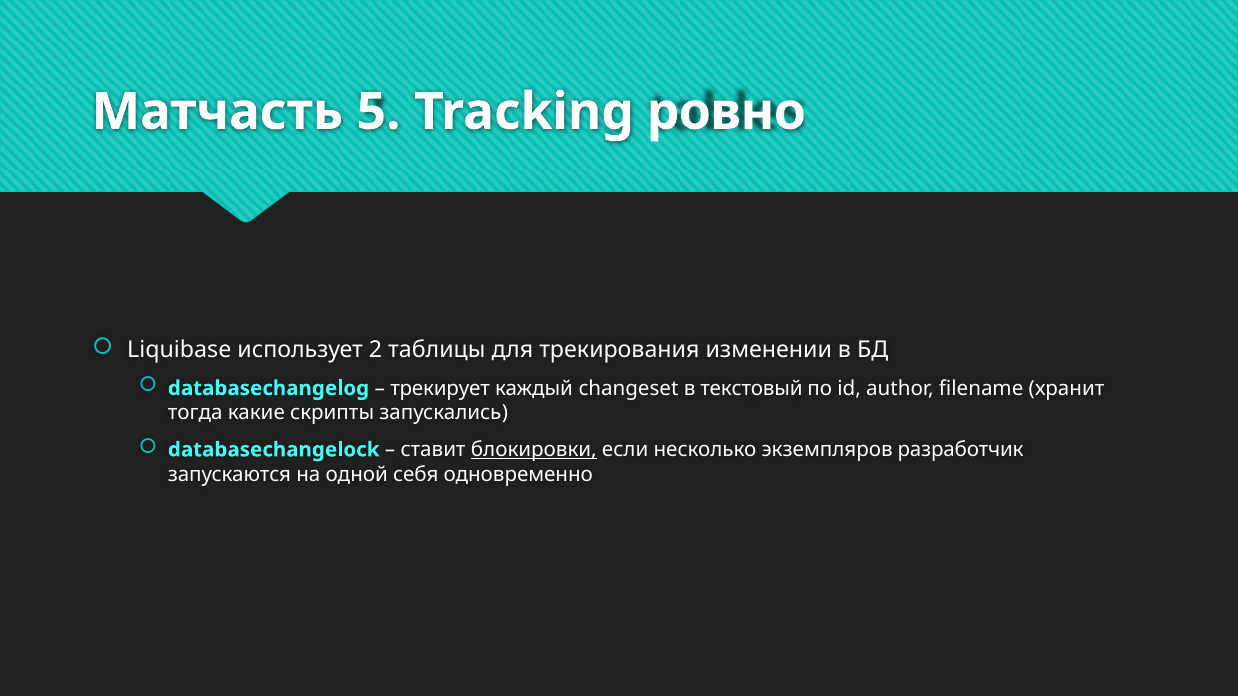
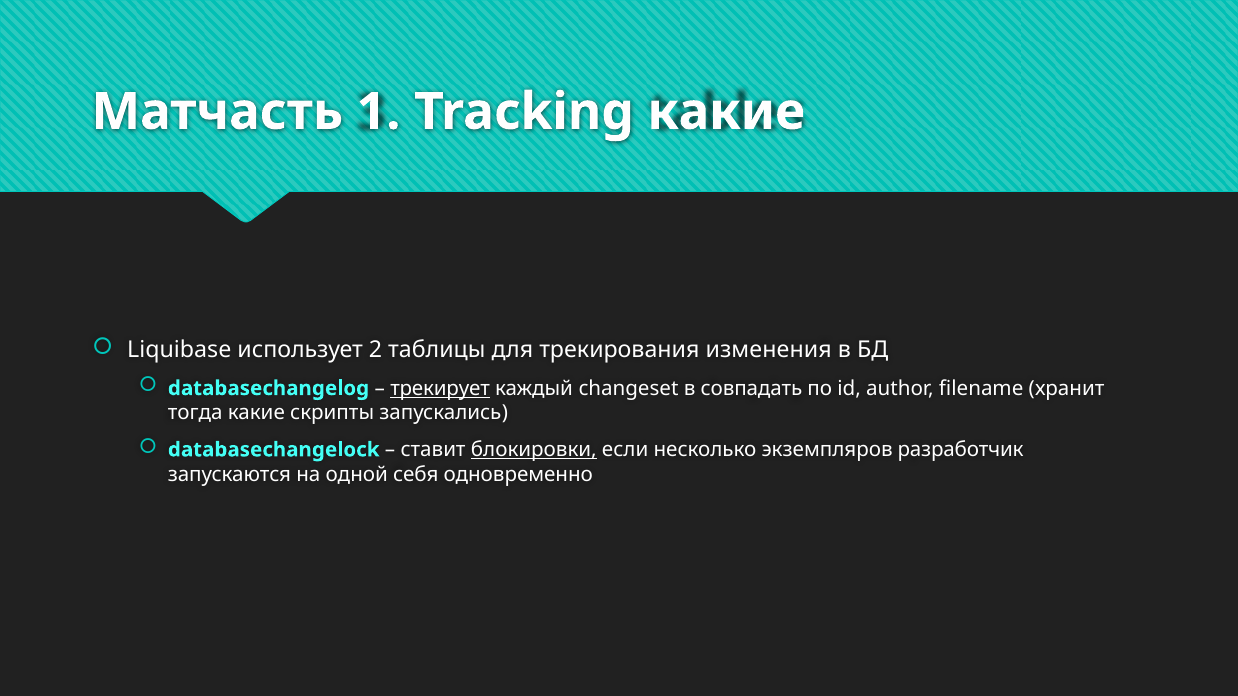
5: 5 -> 1 (379, 112)
Tracking ровно: ровно -> какие (726, 112)
изменении: изменении -> изменения (769, 351)
трекирует underline: none -> present (440, 389)
текстовый: текстовый -> совпадать (751, 389)
